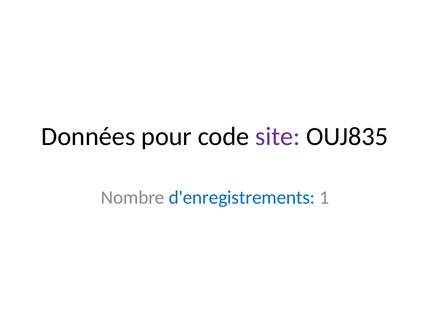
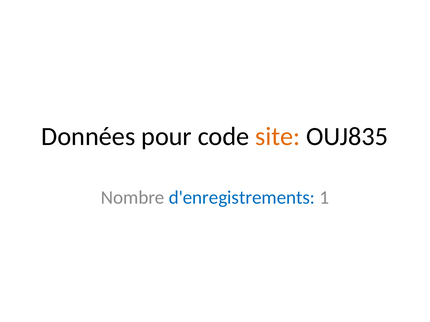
site colour: purple -> orange (278, 137)
